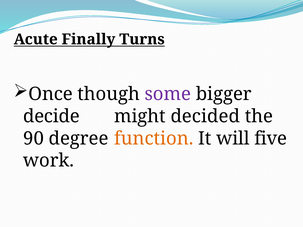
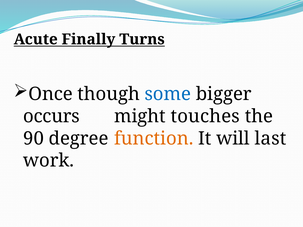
some colour: purple -> blue (168, 94)
decide: decide -> occurs (51, 116)
decided: decided -> touches (205, 116)
five: five -> last (271, 139)
